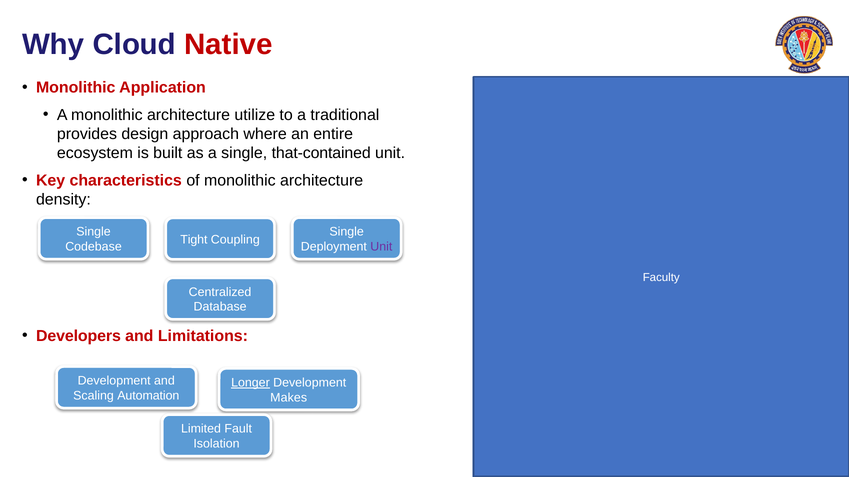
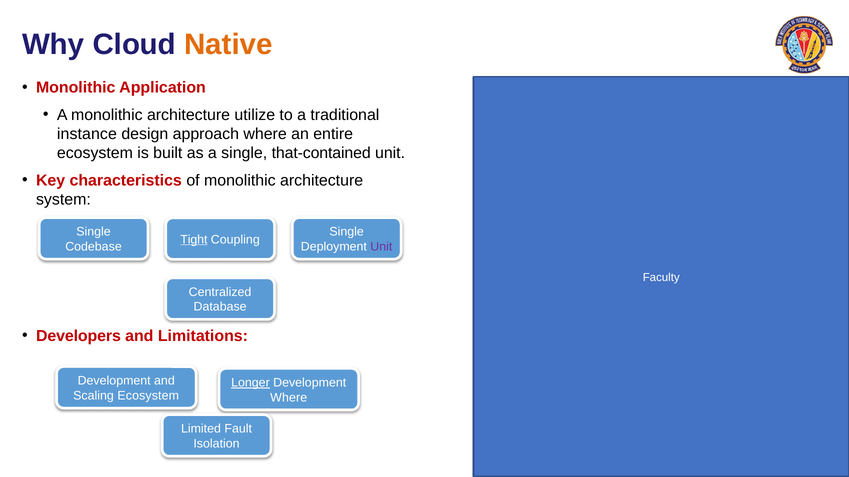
Native colour: red -> orange (228, 45)
provides: provides -> instance (87, 134)
density: density -> system (63, 200)
Tight underline: none -> present (194, 240)
Scaling Automation: Automation -> Ecosystem (148, 396)
Makes: Makes -> Where (289, 398)
